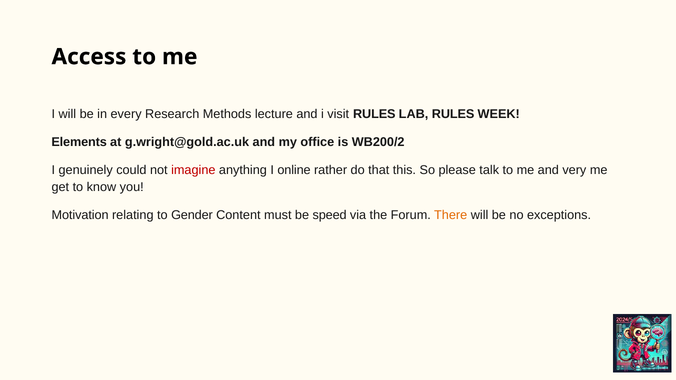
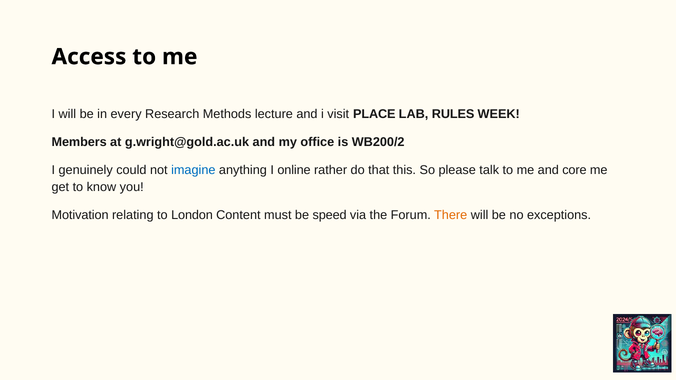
visit RULES: RULES -> PLACE (374, 114)
Elements: Elements -> Members (79, 142)
imagine colour: red -> blue (193, 170)
very: very -> core (574, 170)
Gender: Gender -> London (192, 215)
